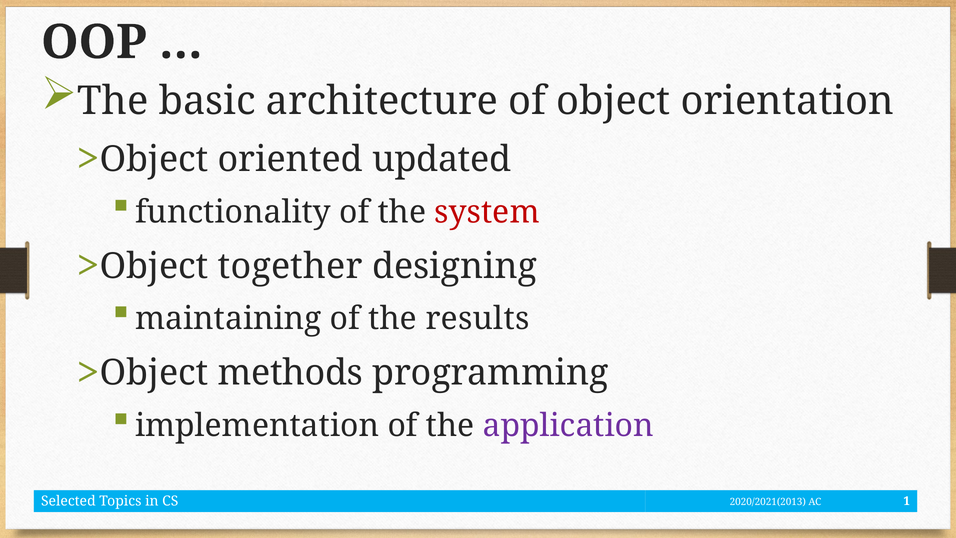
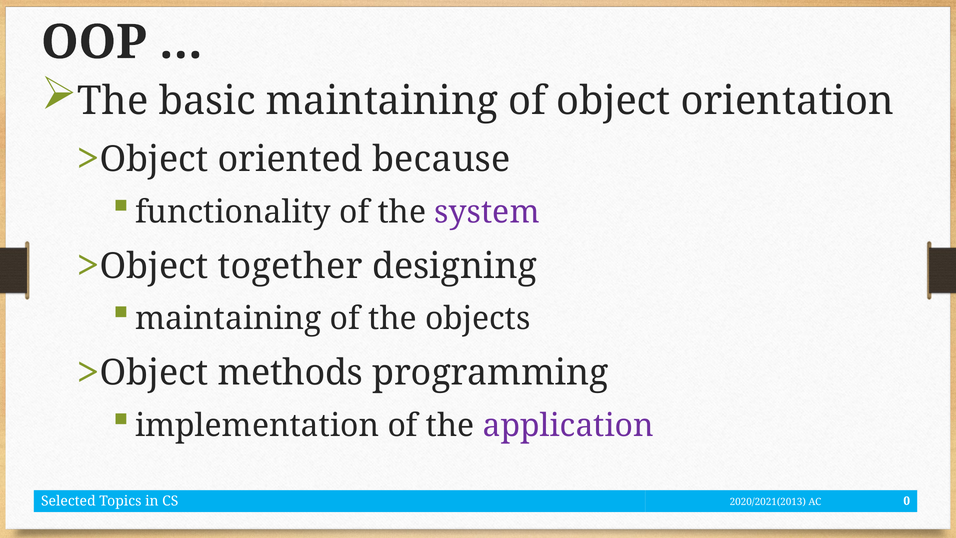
basic architecture: architecture -> maintaining (382, 101)
updated: updated -> because (441, 159)
system colour: red -> purple (487, 212)
results: results -> objects (478, 319)
1: 1 -> 0 (907, 501)
